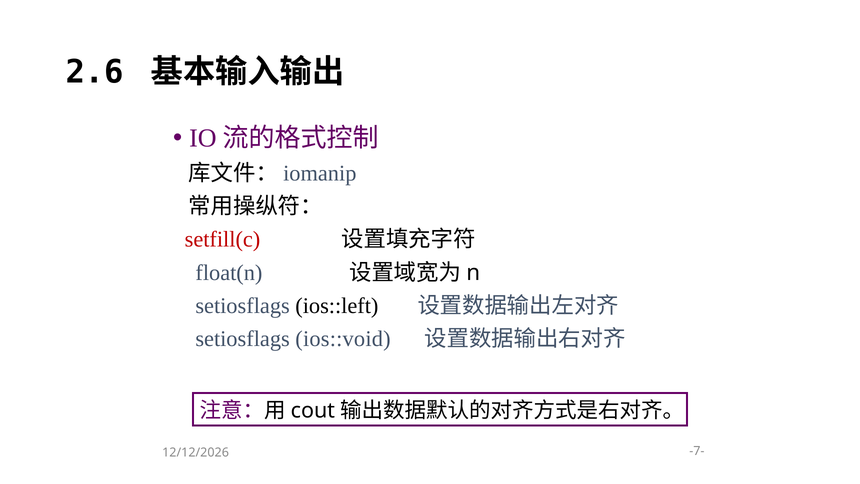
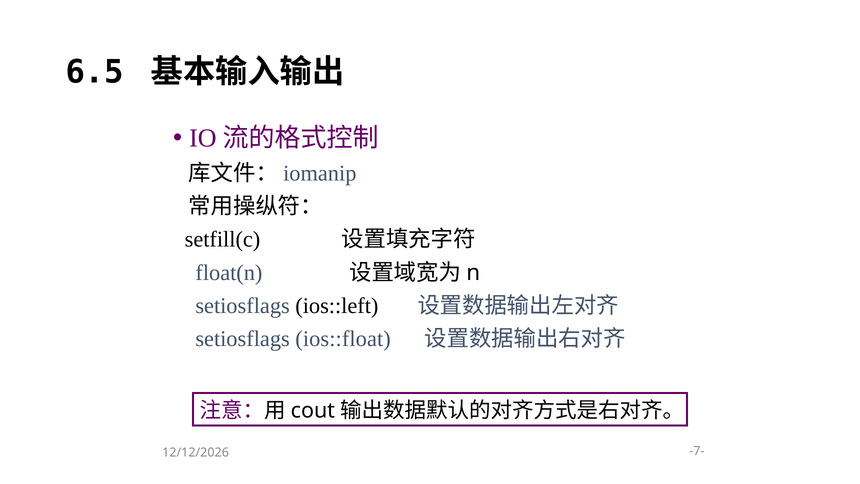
2.6: 2.6 -> 6.5 (95, 72)
setfill(c colour: red -> black (223, 239)
ios::void: ios::void -> ios::float (343, 339)
